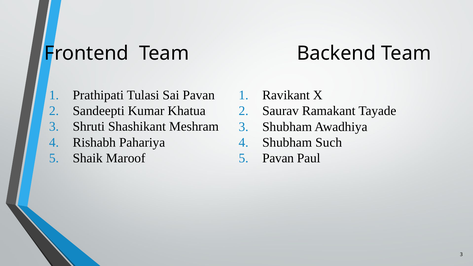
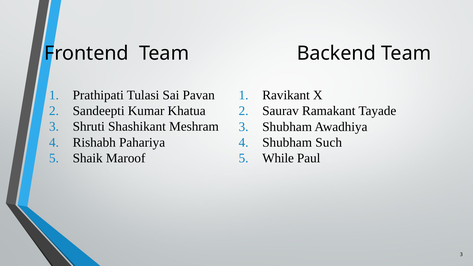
Pavan: Pavan -> While (278, 158)
